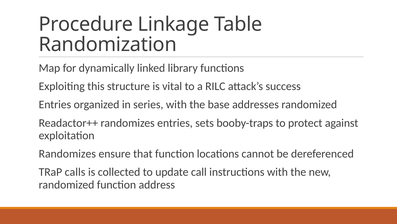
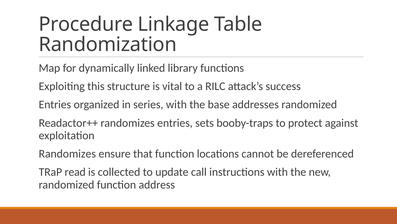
calls: calls -> read (75, 172)
